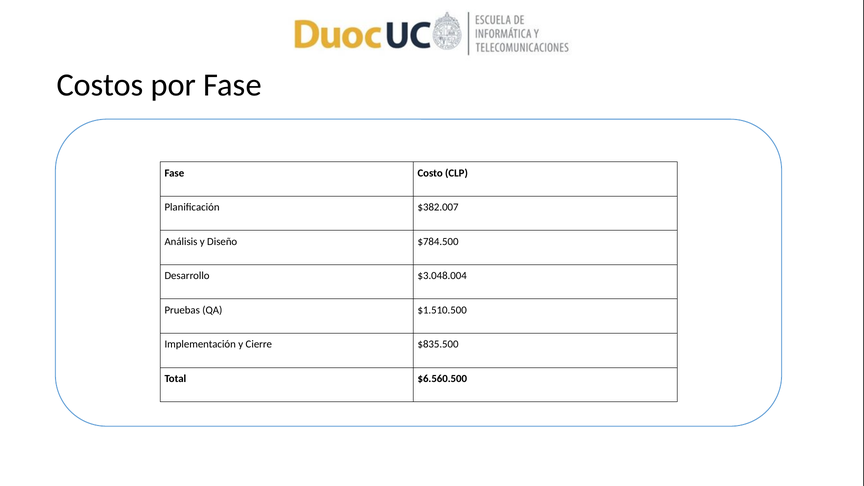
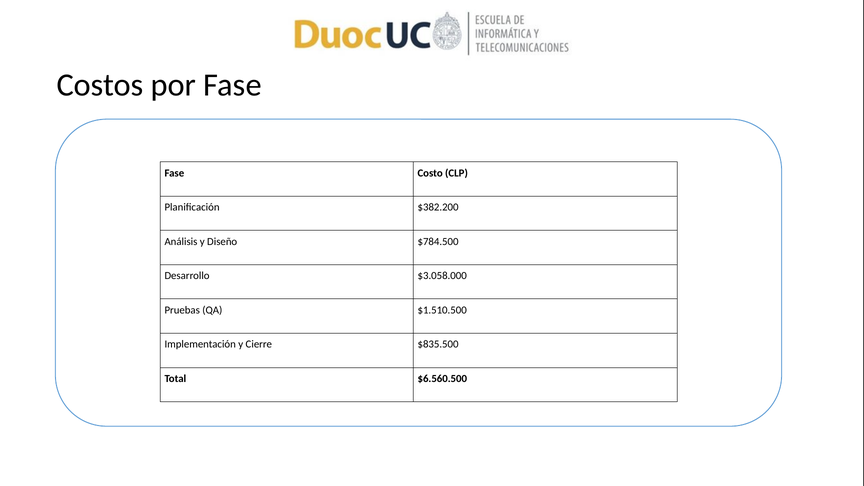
$382.007: $382.007 -> $382.200 (438, 207)
$3.048.004: $3.048.004 -> $3.058.000 (442, 276)
